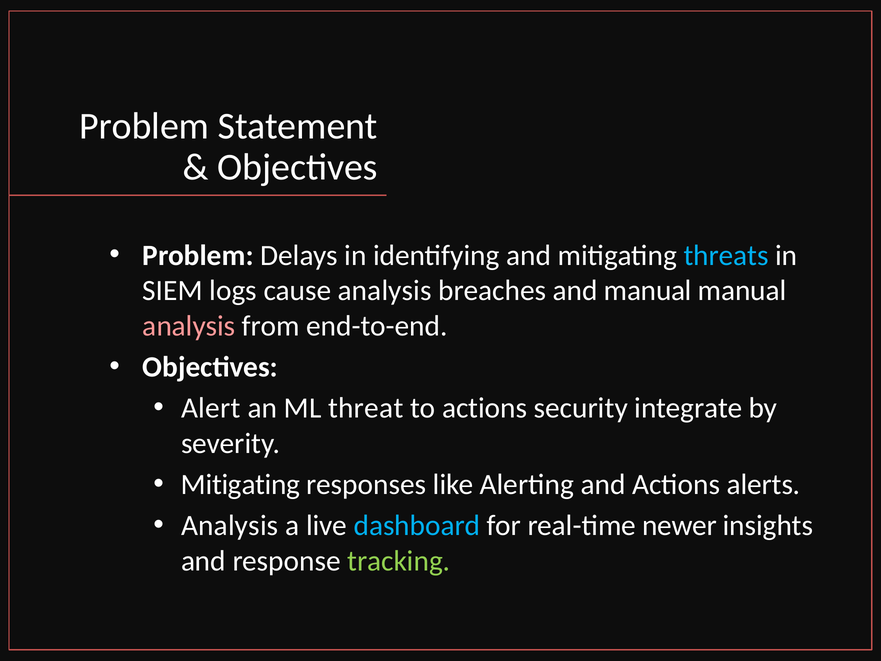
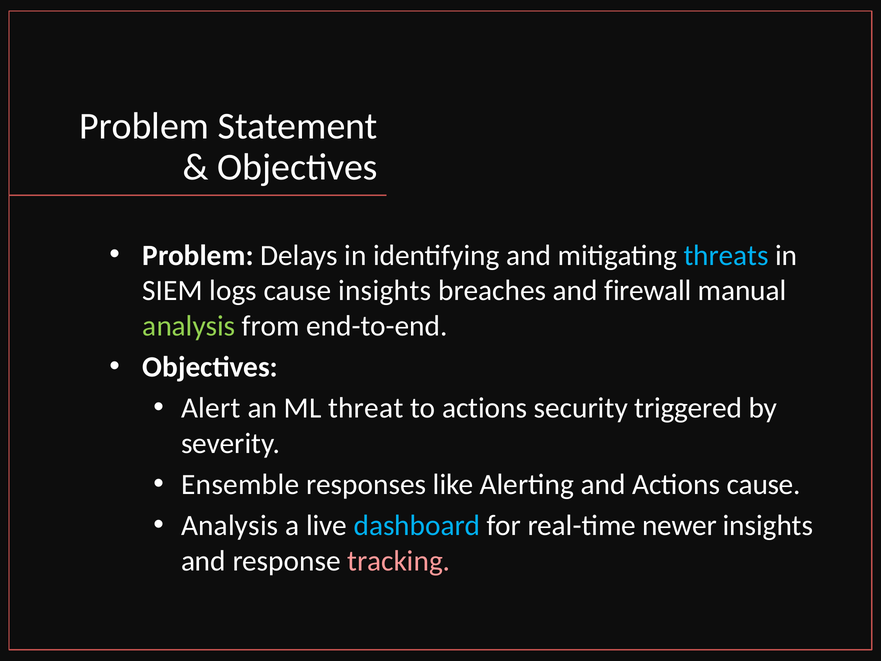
cause analysis: analysis -> insights (385, 290)
and manual: manual -> firewall (648, 290)
analysis colour: pink -> light green (189, 326)
integrate: integrate -> triggered (688, 408)
Mitigating: Mitigating -> Ensemble (240, 484)
Actions alerts: alerts -> cause (764, 484)
tracking colour: light green -> pink (399, 561)
